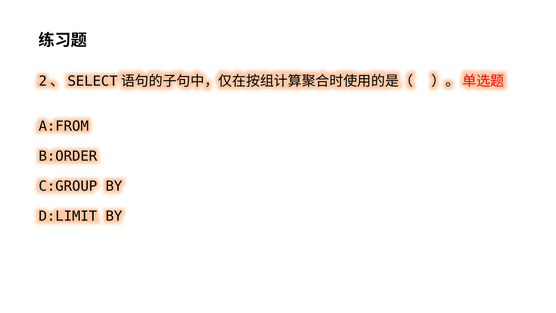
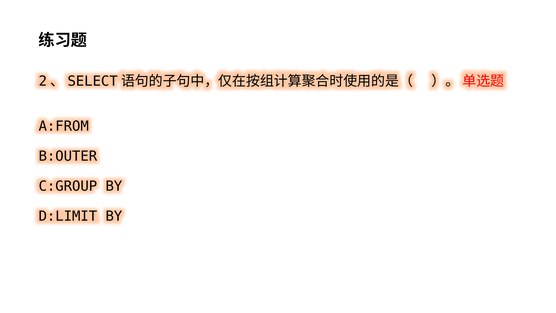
B:ORDER: B:ORDER -> B:OUTER (68, 156)
